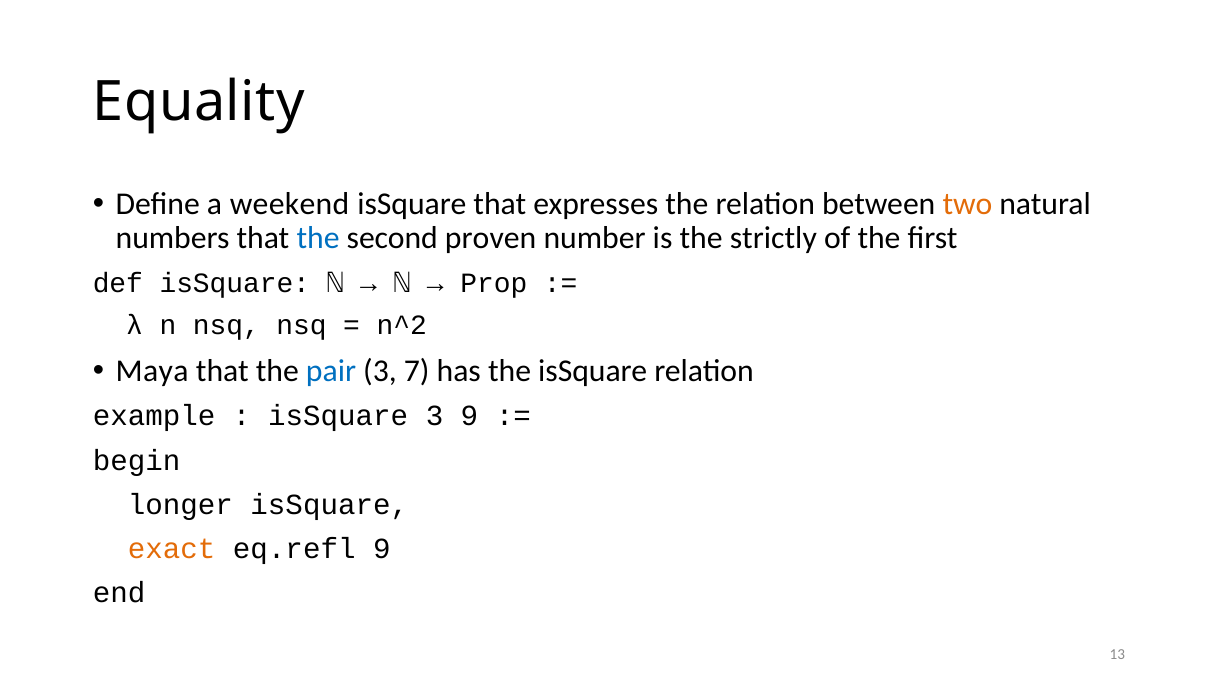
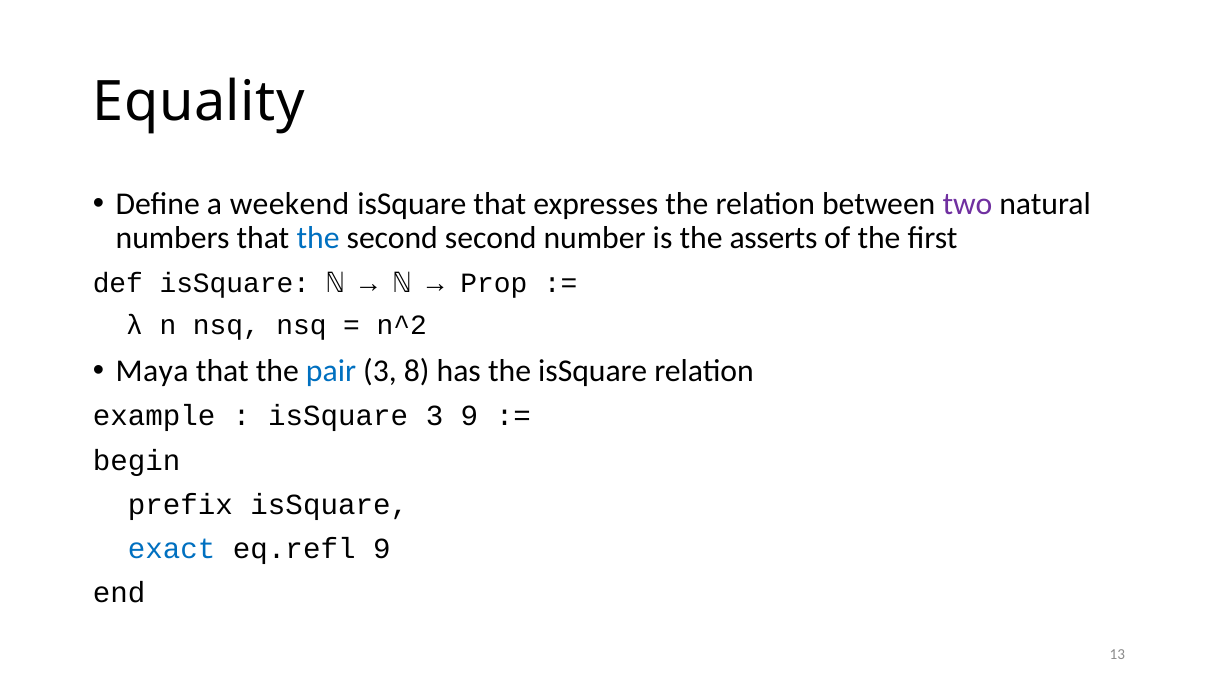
two colour: orange -> purple (967, 204)
second proven: proven -> second (491, 238)
strictly: strictly -> asserts (773, 238)
7: 7 -> 8 (417, 371)
longer: longer -> prefix (180, 505)
exact colour: orange -> blue (172, 549)
